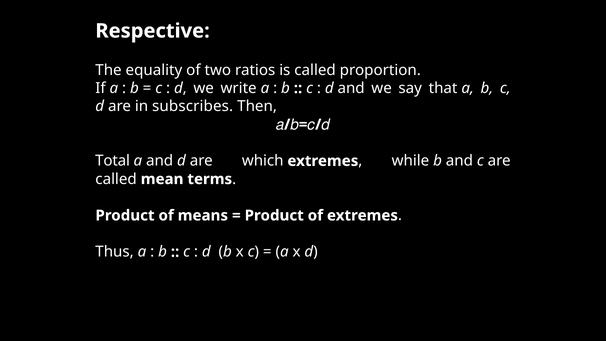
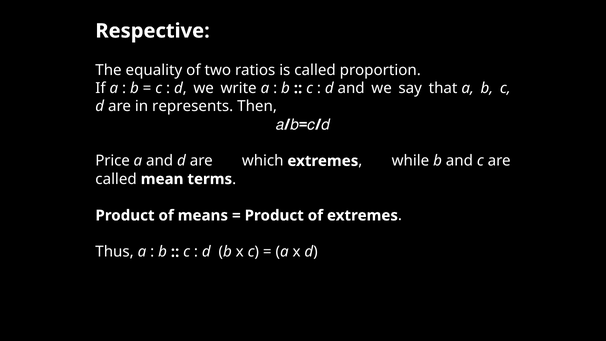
subscribes: subscribes -> represents (193, 106)
Total: Total -> Price (113, 161)
